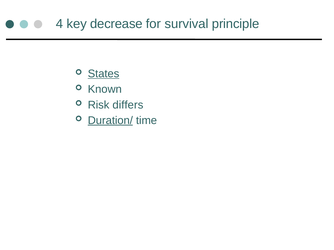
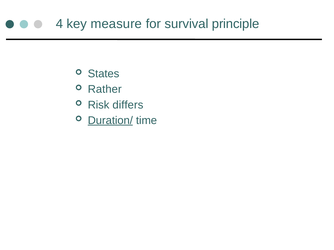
decrease: decrease -> measure (116, 24)
States underline: present -> none (104, 74)
Known: Known -> Rather (105, 89)
